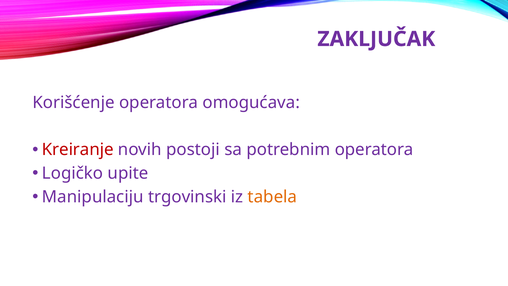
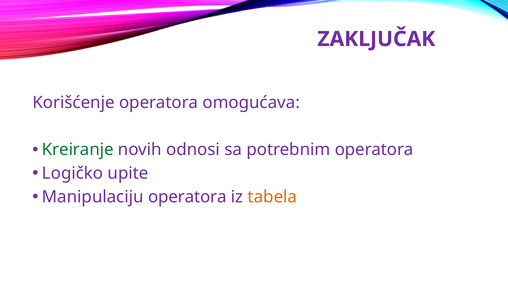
Kreiranje colour: red -> green (78, 150)
postoji: postoji -> odnosi (193, 150)
Manipulaciju trgovinski: trgovinski -> operatora (187, 197)
